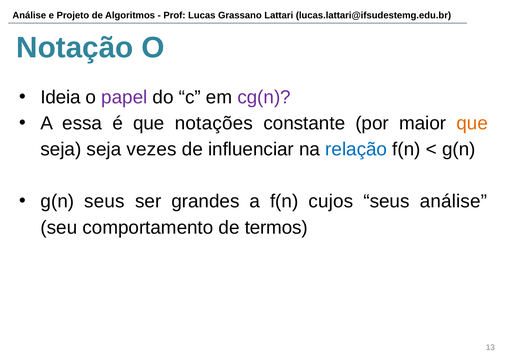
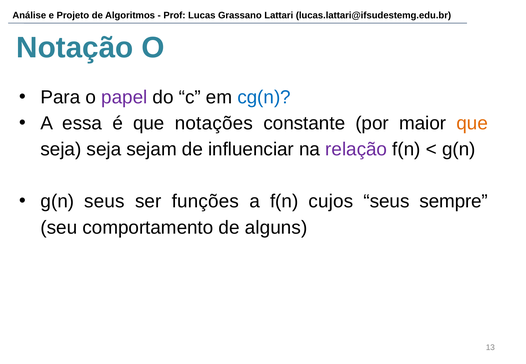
Ideia: Ideia -> Para (61, 97)
cg(n colour: purple -> blue (264, 97)
vezes: vezes -> sejam (152, 149)
relação colour: blue -> purple (356, 149)
grandes: grandes -> funções (205, 202)
seus análise: análise -> sempre (454, 202)
termos: termos -> alguns (276, 228)
